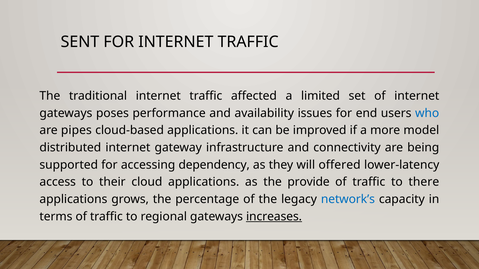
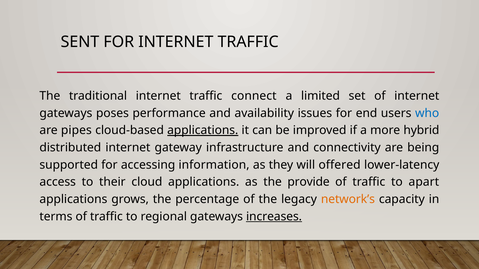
affected: affected -> connect (254, 96)
applications underline: none -> present (203, 131)
model: model -> hybrid (421, 131)
dependency: dependency -> information (214, 165)
there: there -> apart (424, 182)
network’s colour: blue -> orange (348, 200)
